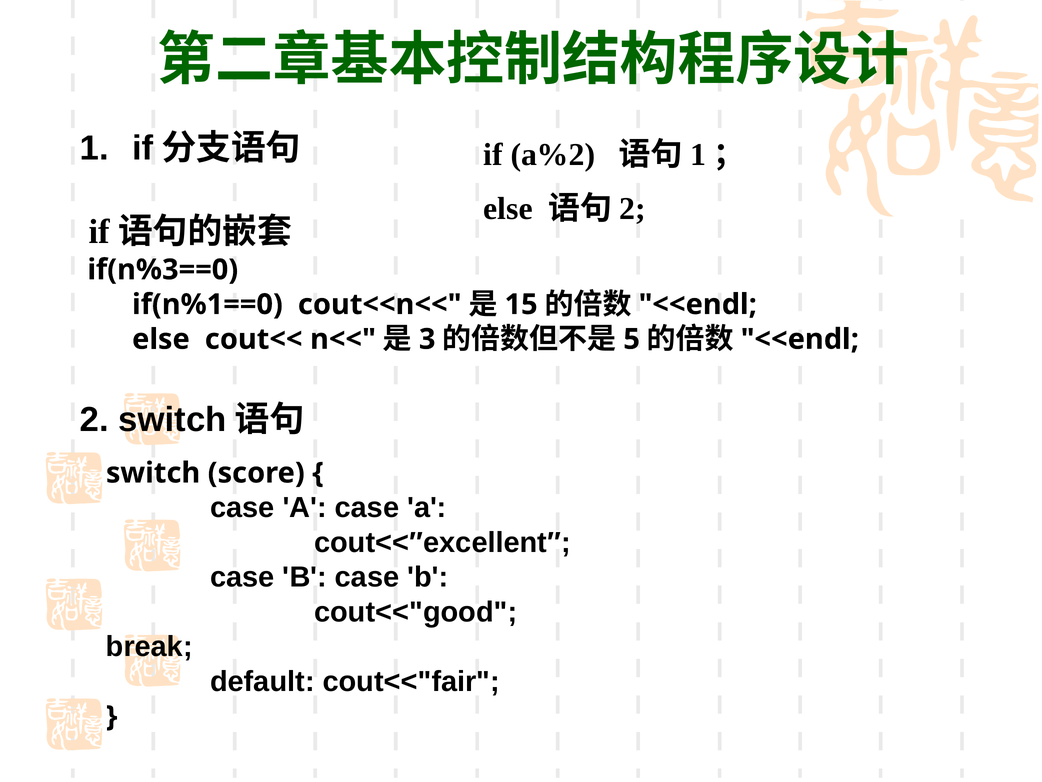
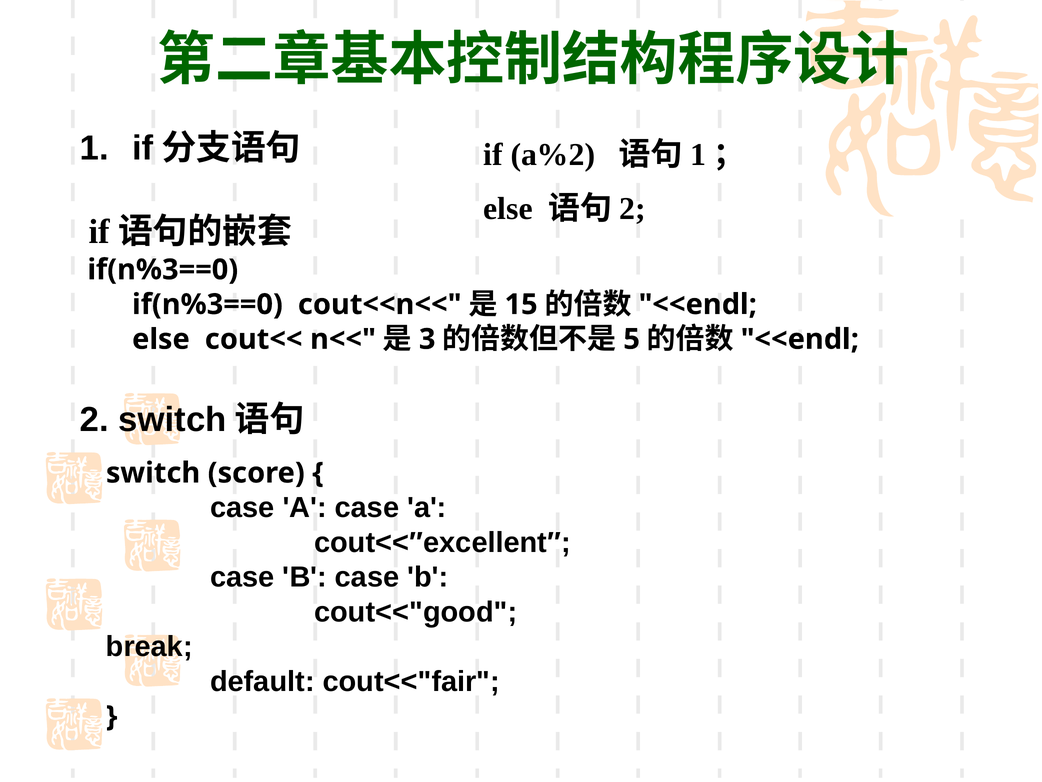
if(n%1==0: if(n%1==0 -> if(n%3==0 (207, 304)
